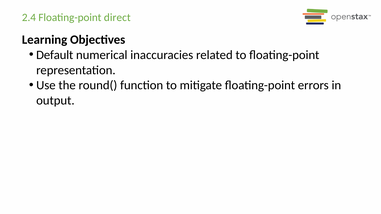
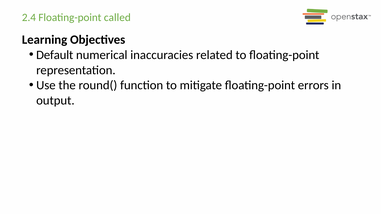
direct: direct -> called (117, 17)
